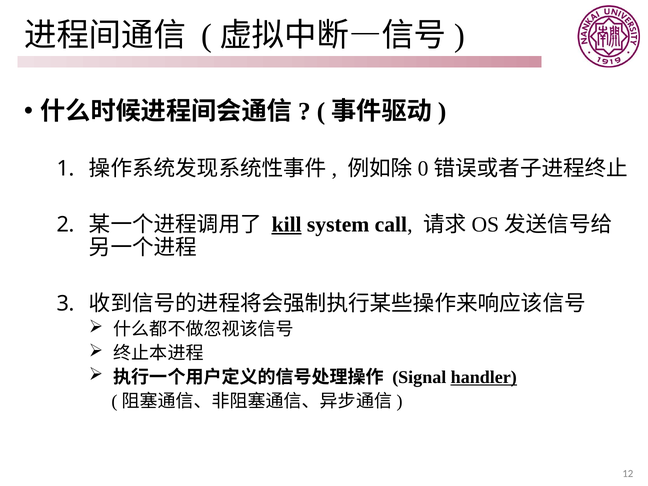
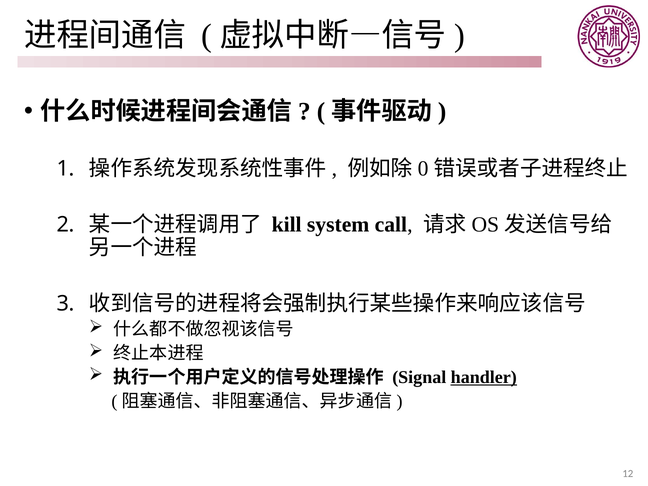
kill underline: present -> none (287, 224)
